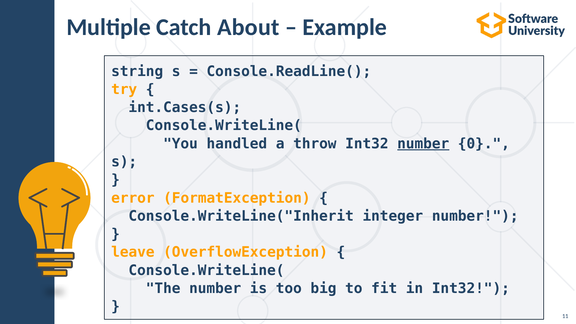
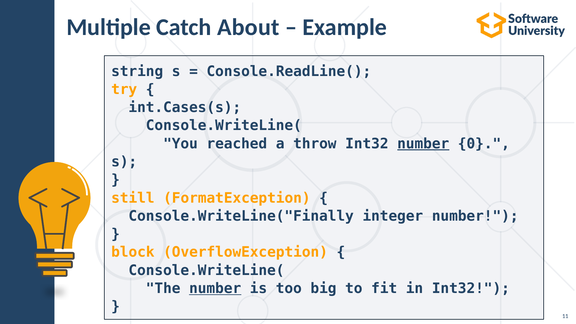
handled: handled -> reached (237, 144)
error: error -> still (133, 198)
Console.WriteLine("Inherit: Console.WriteLine("Inherit -> Console.WriteLine("Finally (241, 216)
leave: leave -> block (133, 252)
number underline: none -> present (215, 288)
